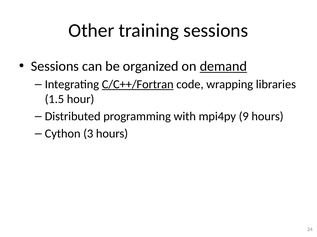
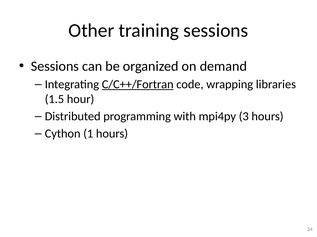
demand underline: present -> none (223, 67)
9: 9 -> 3 (244, 117)
3: 3 -> 1 (88, 134)
